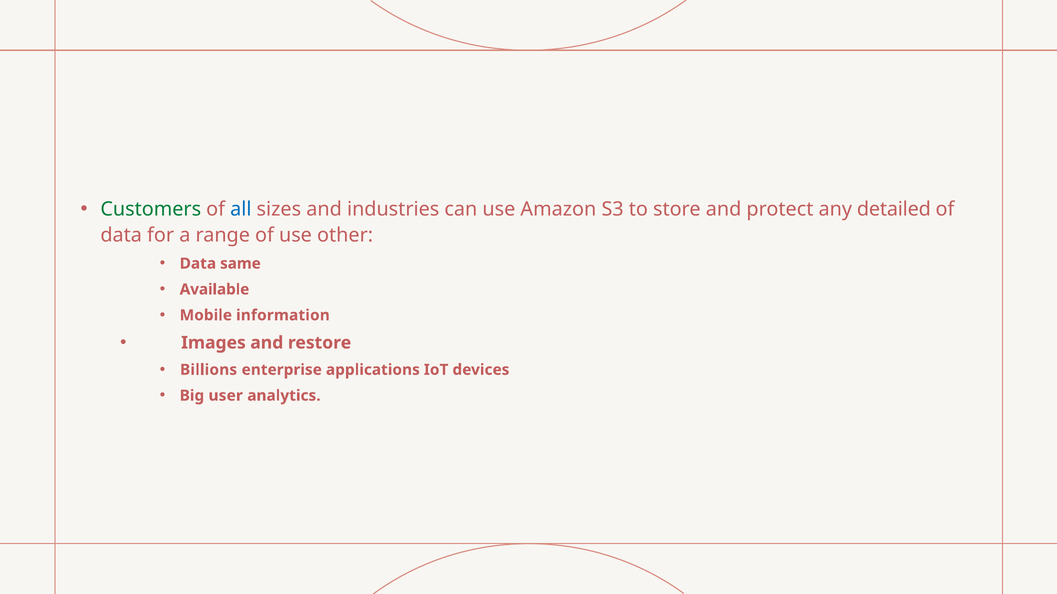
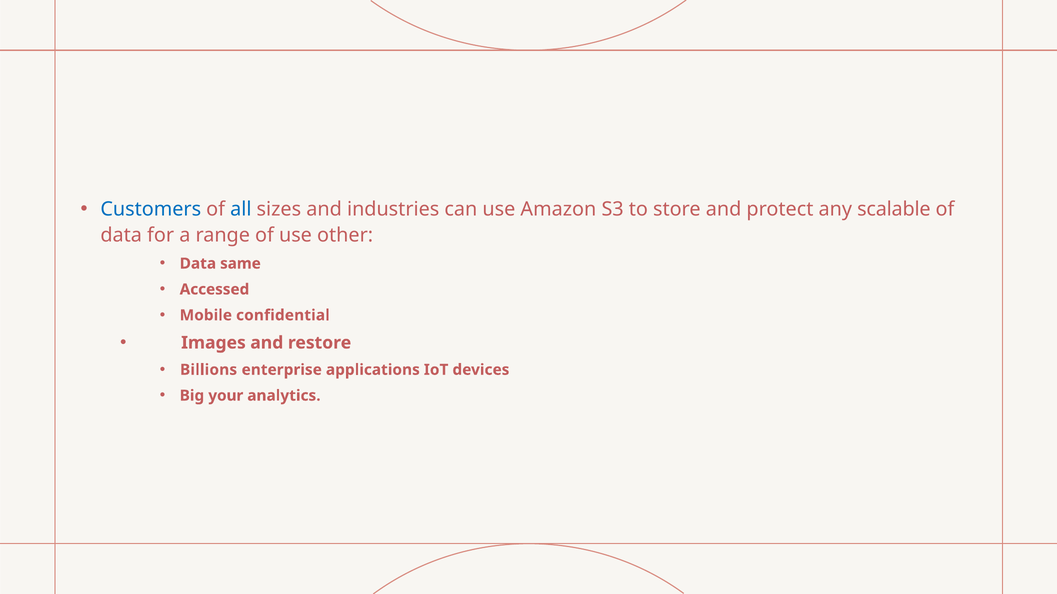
Customers colour: green -> blue (151, 209)
detailed: detailed -> scalable (894, 209)
Available: Available -> Accessed (214, 290)
information: information -> confidential (283, 316)
user: user -> your (226, 396)
